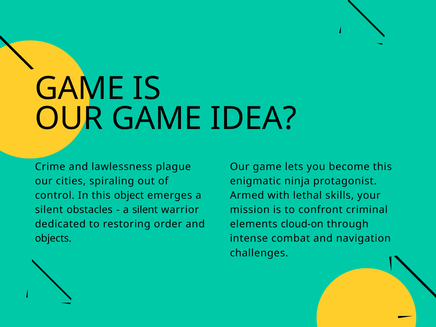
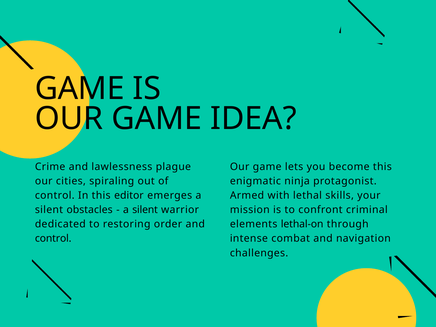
object: object -> editor (129, 195)
cloud-on: cloud-on -> lethal-on (302, 224)
objects: objects -> control (53, 239)
